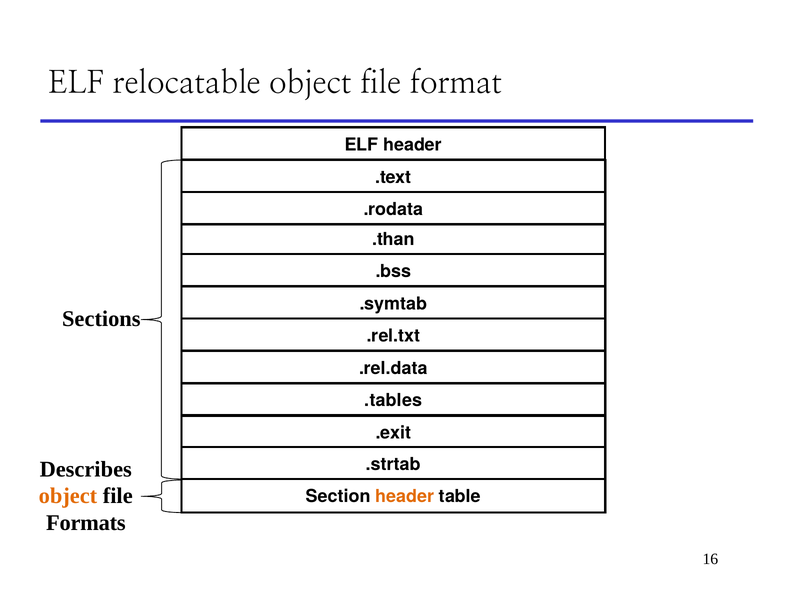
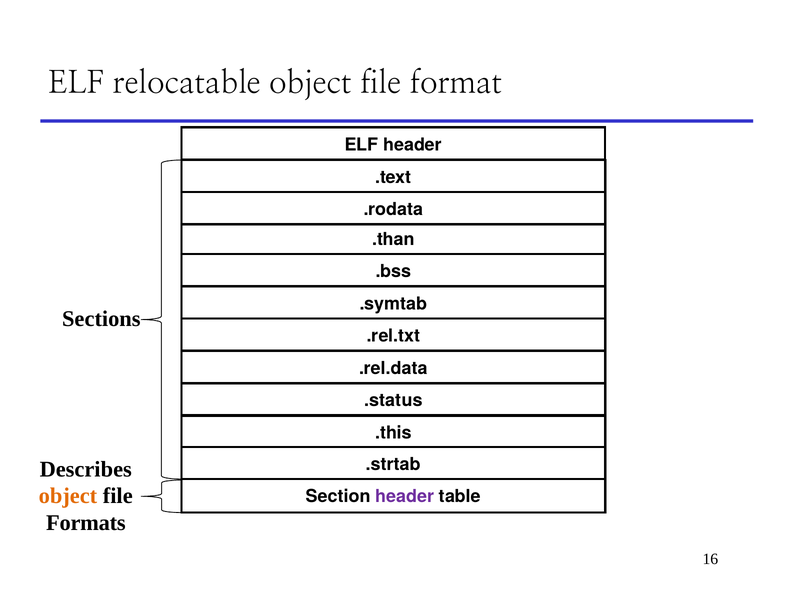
.tables: .tables -> .status (393, 401)
.exit: .exit -> .this (393, 433)
header colour: orange -> purple (405, 496)
